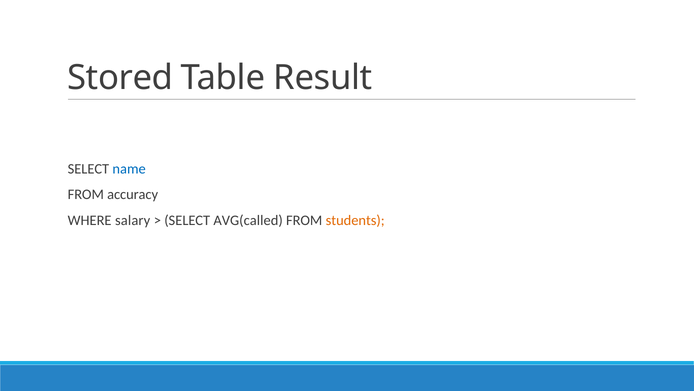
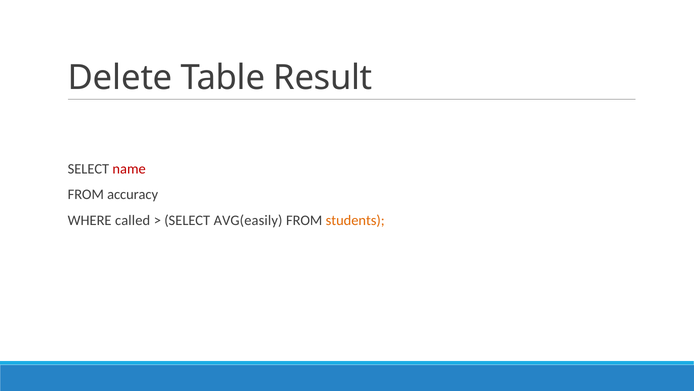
Stored: Stored -> Delete (120, 78)
name colour: blue -> red (129, 169)
salary: salary -> called (133, 220)
AVG(called: AVG(called -> AVG(easily (248, 220)
